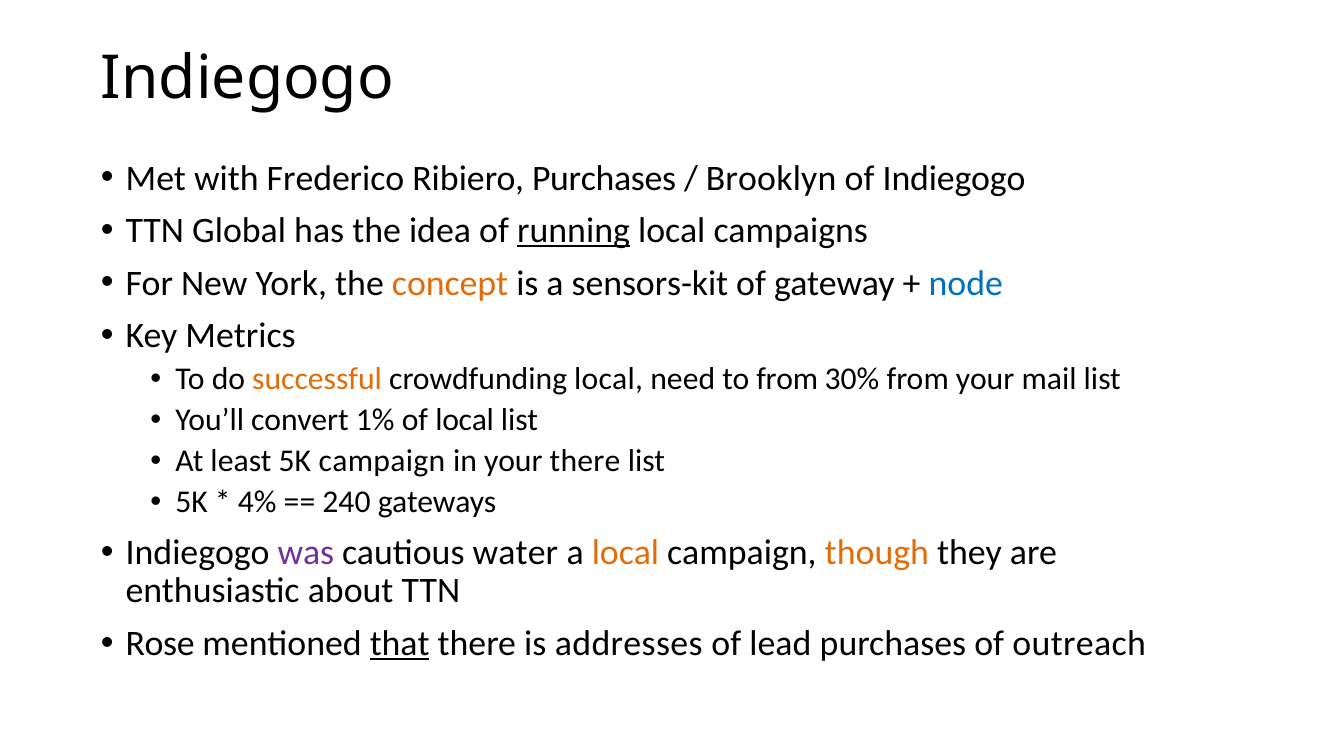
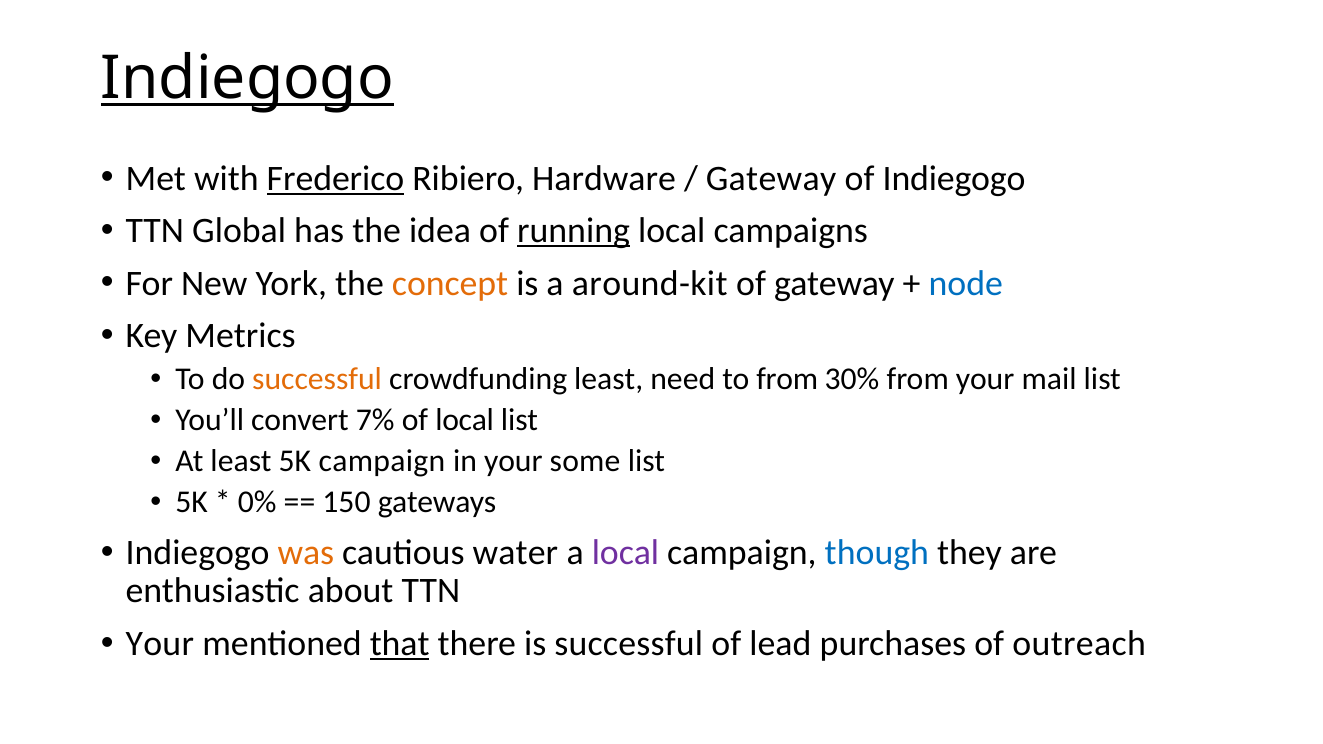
Indiegogo underline: none -> present (247, 78)
Frederico underline: none -> present (335, 178)
Ribiero Purchases: Purchases -> Hardware (604, 178)
Brooklyn: Brooklyn -> Gateway (771, 178)
sensors-kit: sensors-kit -> around-kit (650, 283)
crowdfunding local: local -> least (609, 379)
1%: 1% -> 7% (375, 420)
your there: there -> some (585, 461)
4%: 4% -> 0% (257, 502)
240: 240 -> 150 (347, 502)
was colour: purple -> orange (306, 553)
local colour: orange -> purple (625, 553)
though colour: orange -> blue (877, 553)
Rose: Rose -> Your (160, 644)
is addresses: addresses -> successful (629, 644)
